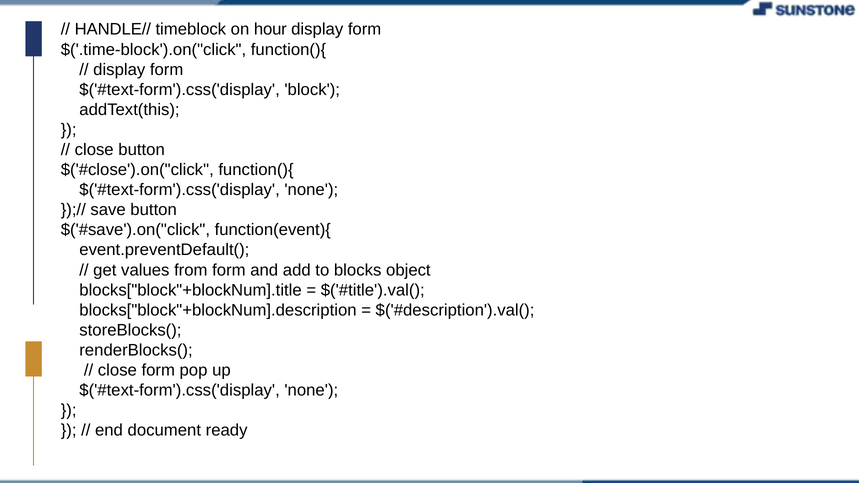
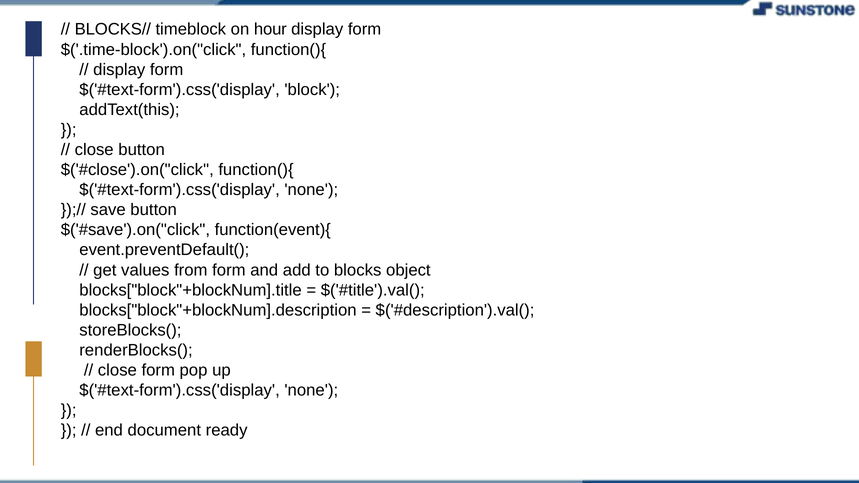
HANDLE//: HANDLE// -> BLOCKS// (113, 29)
